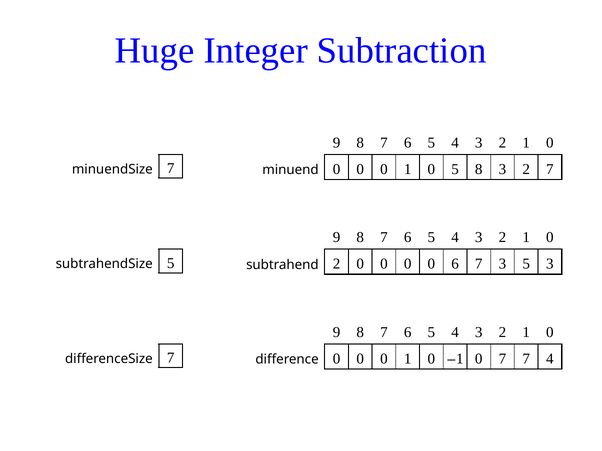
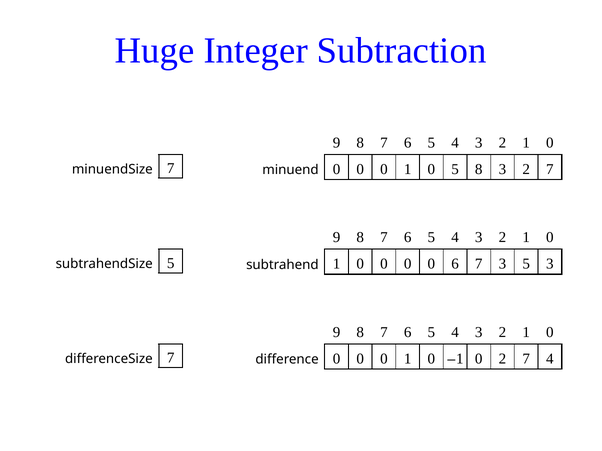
subtrahend 2: 2 -> 1 (337, 264)
0 7: 7 -> 2 (502, 359)
